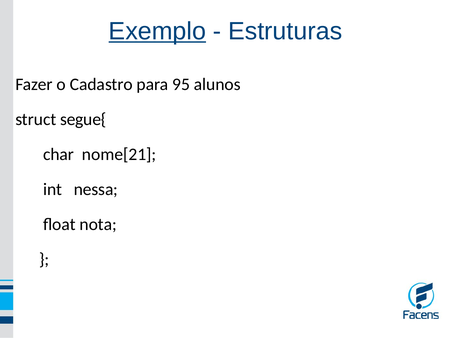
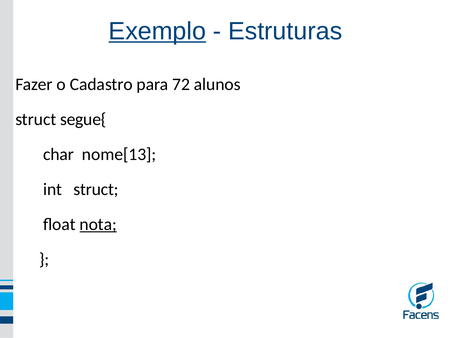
95: 95 -> 72 (181, 84)
nome[21: nome[21 -> nome[13 (119, 154)
int nessa: nessa -> struct (96, 189)
nota underline: none -> present (98, 225)
